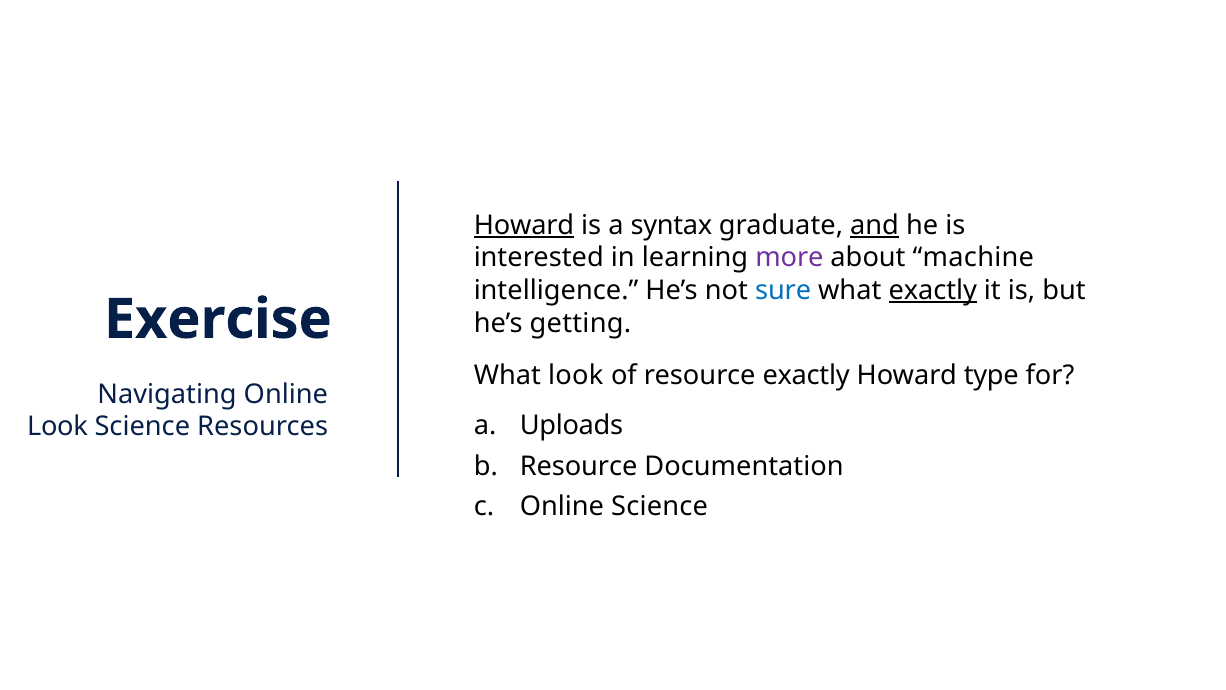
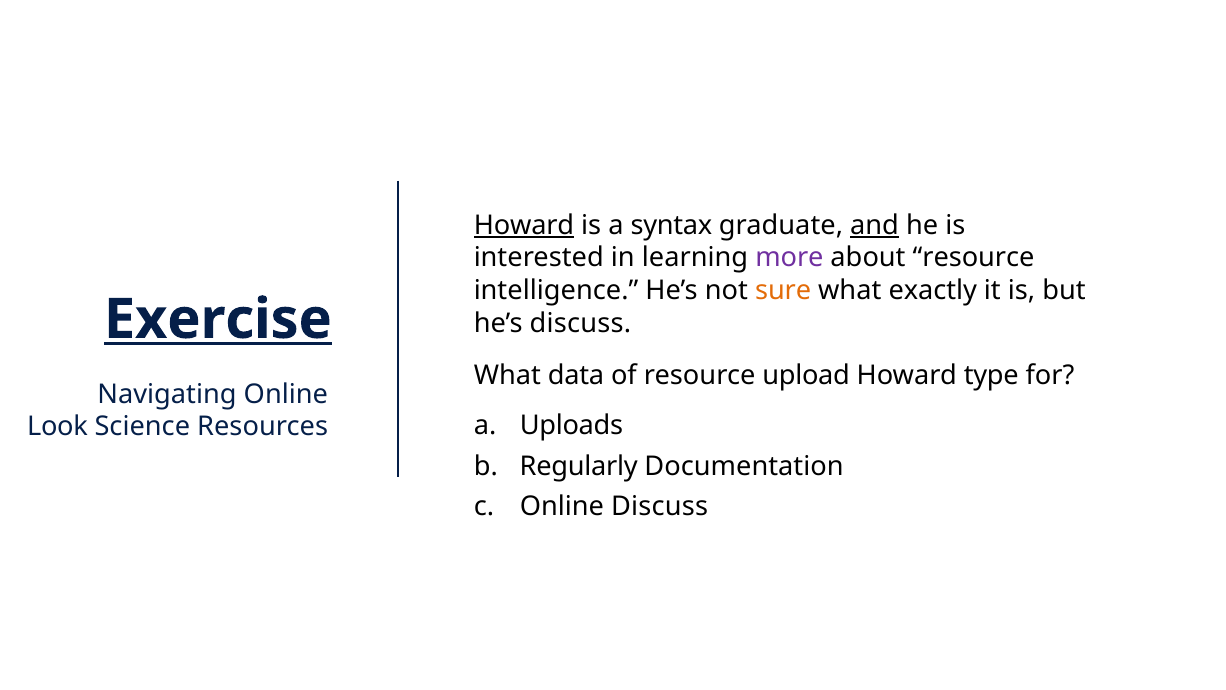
about machine: machine -> resource (974, 258)
sure colour: blue -> orange (783, 290)
exactly underline: present -> none (933, 290)
Exercise underline: none -> present (218, 319)
he’s getting: getting -> discuss (580, 323)
What look: look -> data (576, 376)
resource exactly: exactly -> upload (806, 376)
Resource: Resource -> Regularly (579, 466)
Online Science: Science -> Discuss (660, 506)
